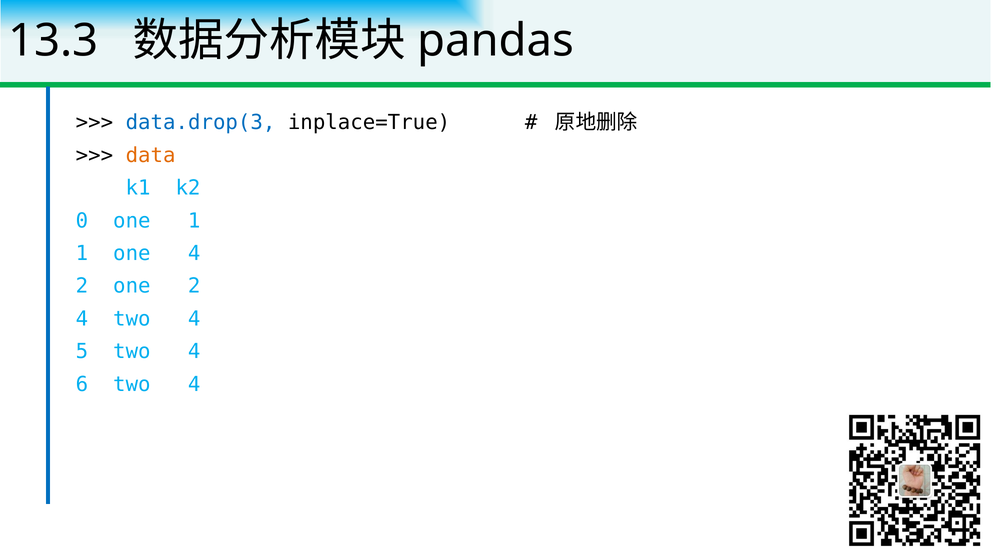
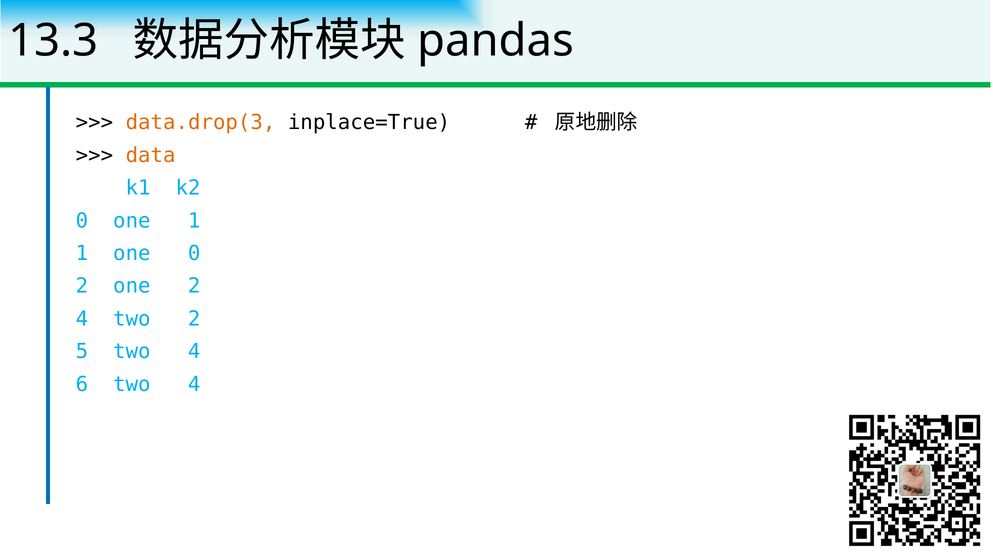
data.drop(3 colour: blue -> orange (201, 122)
one 4: 4 -> 0 (194, 253)
4 two 4: 4 -> 2 (194, 319)
